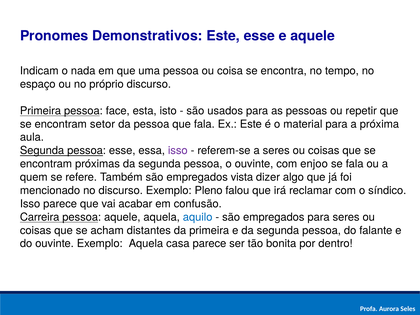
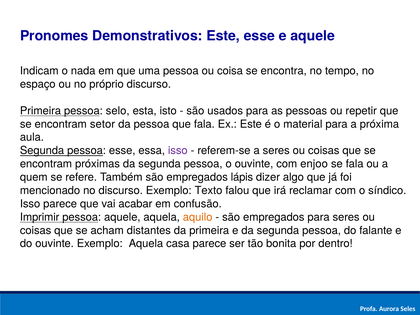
face: face -> selo (118, 111)
vista: vista -> lápis (242, 177)
Pleno: Pleno -> Texto (209, 190)
Carreira: Carreira -> Imprimir (40, 217)
aquilo colour: blue -> orange (198, 217)
